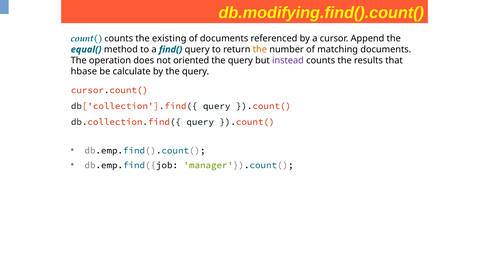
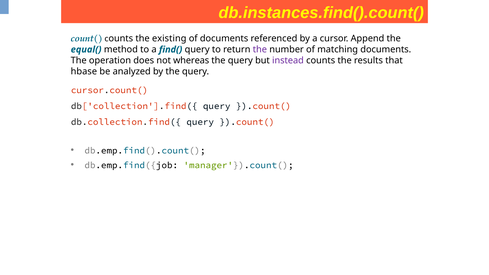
db.modifying.find().count(: db.modifying.find().count( -> db.instances.find().count( (321, 13)
the colour: orange -> purple (260, 50)
oriented: oriented -> whereas (191, 61)
calculate: calculate -> analyzed (132, 72)
